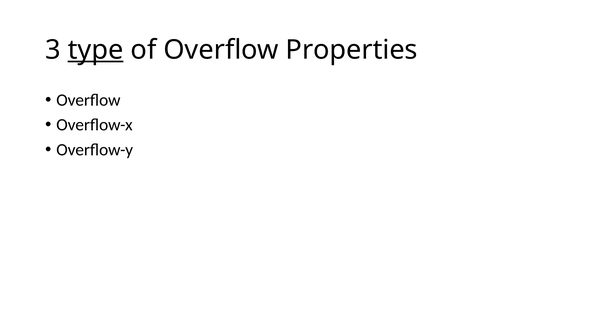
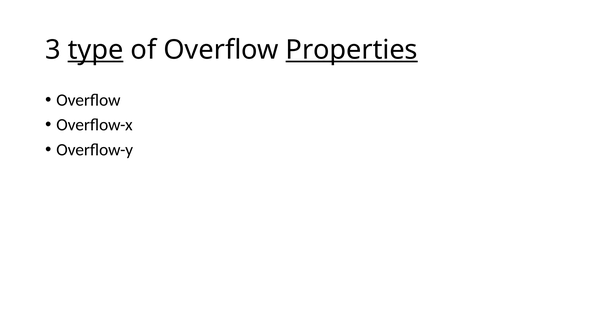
Properties underline: none -> present (352, 50)
